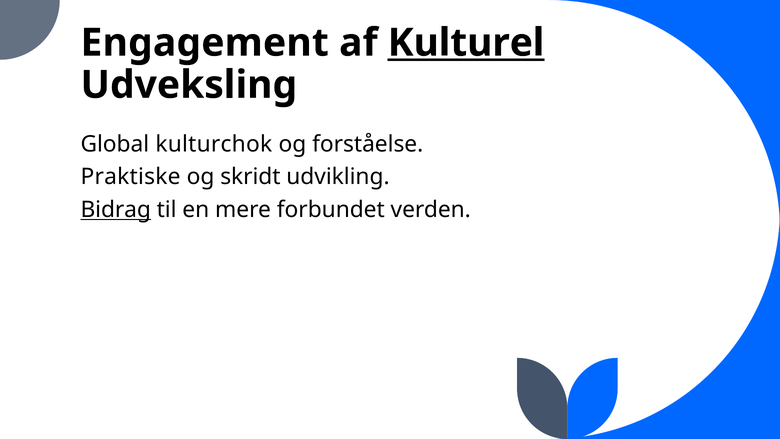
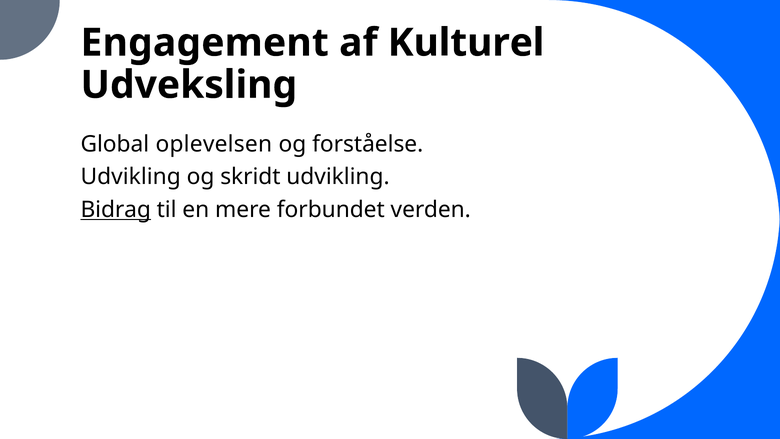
Kulturel underline: present -> none (466, 43)
kulturchok: kulturchok -> oplevelsen (214, 144)
Praktiske: Praktiske -> Udvikling (131, 177)
